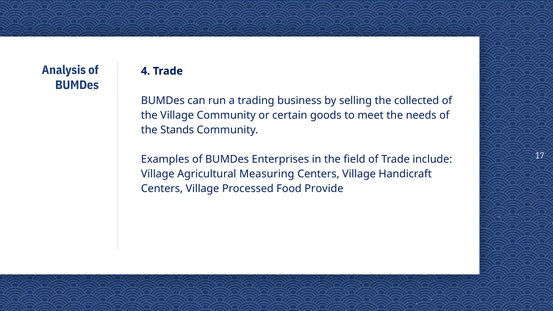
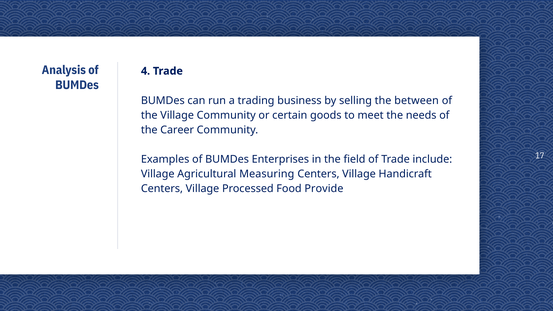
collected: collected -> between (417, 100)
Stands: Stands -> Career (177, 130)
